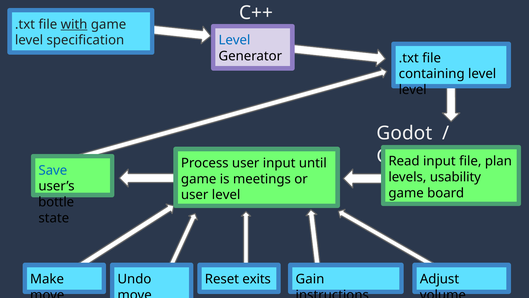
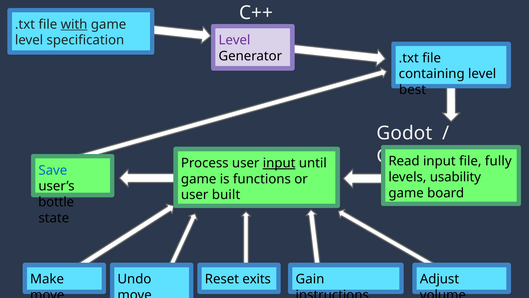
Level colour: blue -> purple (234, 40)
level: level -> best (413, 90)
plan: plan -> fully (498, 161)
input underline: none -> present (279, 163)
meetings: meetings -> functions (262, 179)
user level: level -> built (226, 195)
